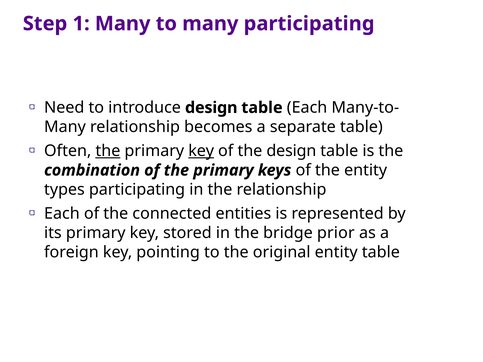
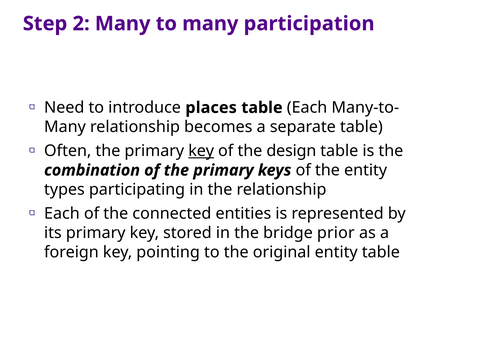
1: 1 -> 2 (81, 24)
many participating: participating -> participation (309, 24)
introduce design: design -> places (211, 108)
the underline: present -> none (108, 151)
